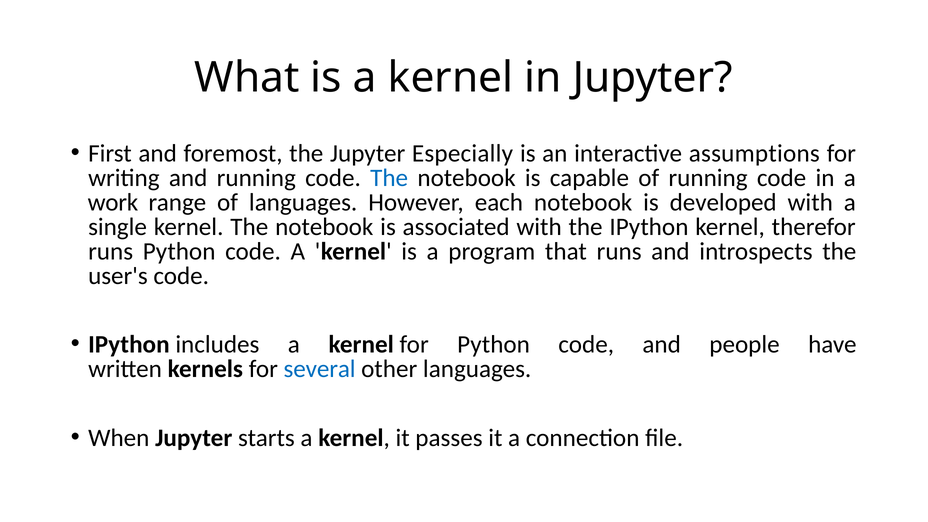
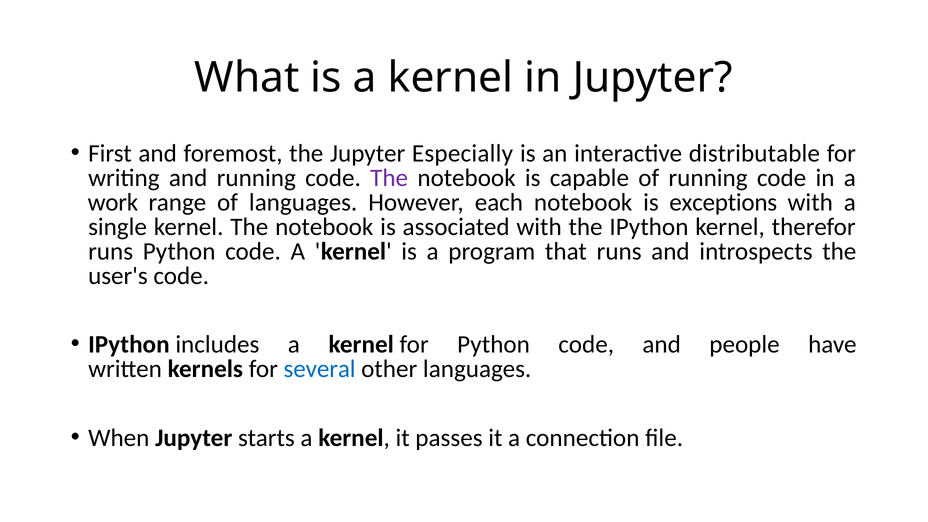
assumptions: assumptions -> distributable (754, 154)
The colour: blue -> purple (389, 178)
developed: developed -> exceptions (723, 203)
